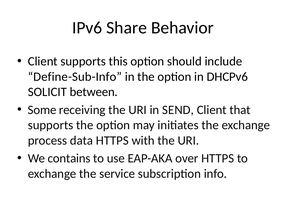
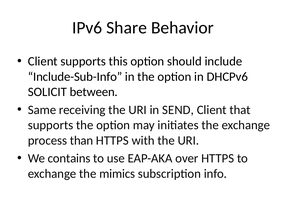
Define-Sub-Info: Define-Sub-Info -> Include-Sub-Info (75, 77)
Some: Some -> Same (42, 110)
data: data -> than (82, 140)
service: service -> mimics (117, 173)
